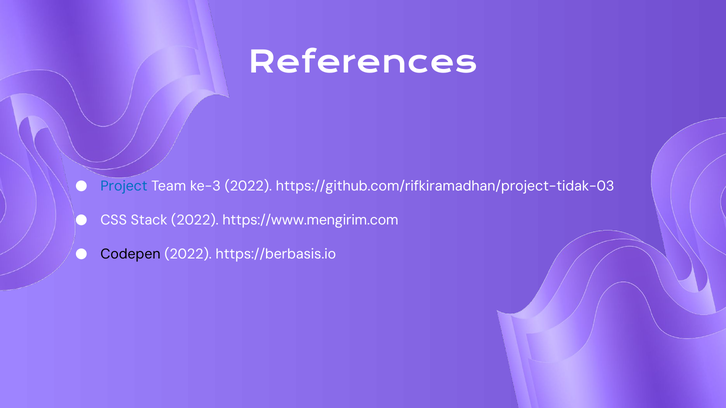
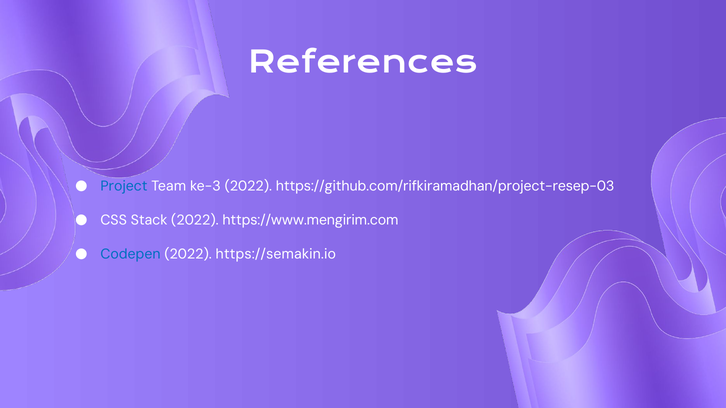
https://github.com/rifkiramadhan/project-tidak-03: https://github.com/rifkiramadhan/project-tidak-03 -> https://github.com/rifkiramadhan/project-resep-03 (445, 186)
Codepen colour: black -> blue (130, 254)
https://berbasis.io: https://berbasis.io -> https://semakin.io (276, 254)
